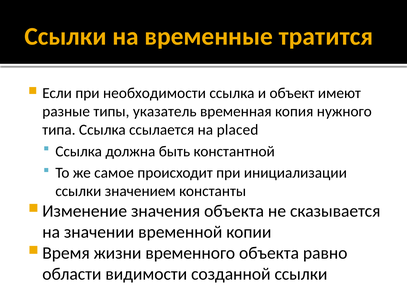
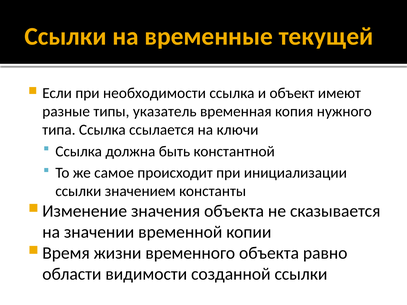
тратится: тратится -> текущей (326, 37)
placed: placed -> ключи (238, 130)
